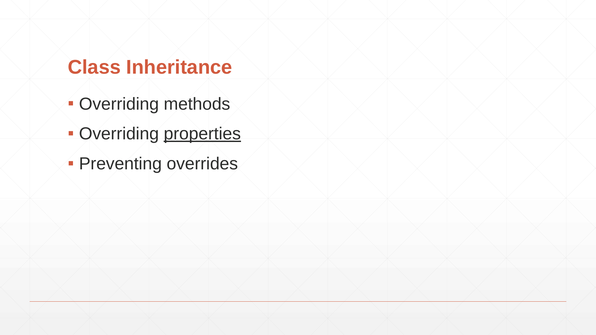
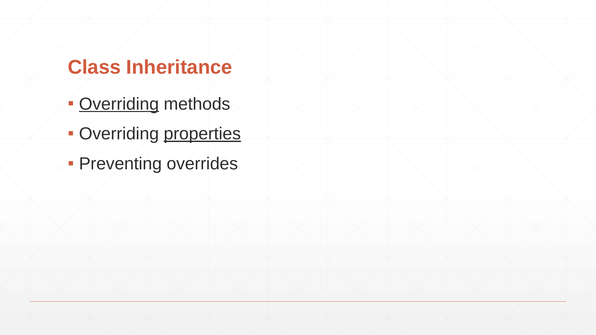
Overriding underline: none -> present (119, 104)
